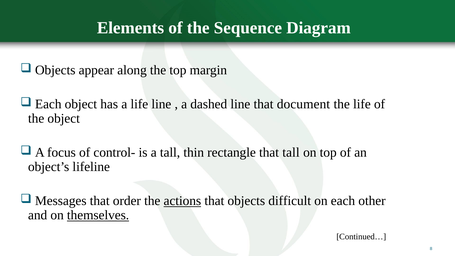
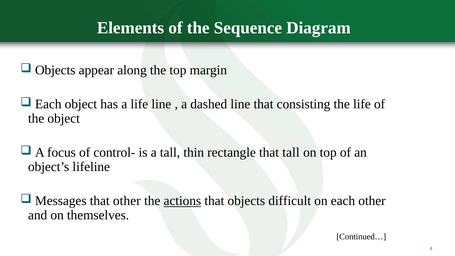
document: document -> consisting (304, 104)
that order: order -> other (127, 201)
themselves underline: present -> none (98, 215)
